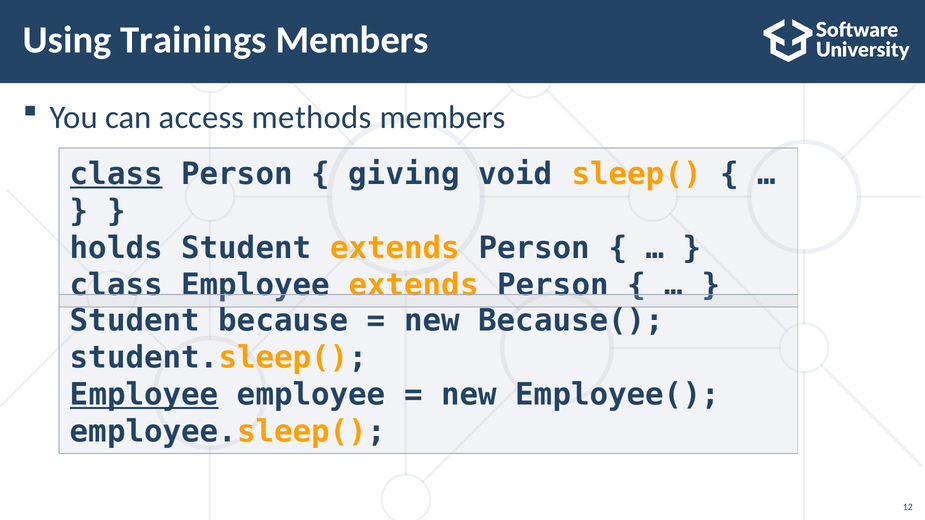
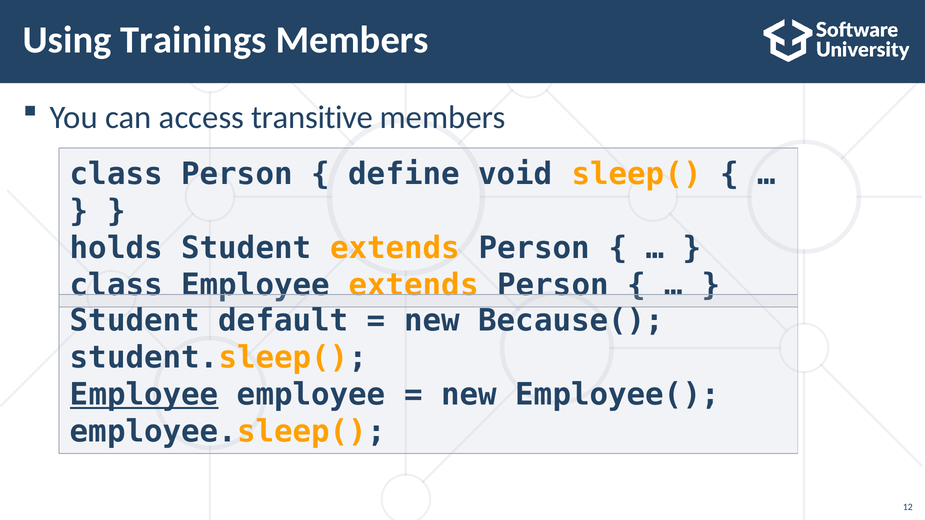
methods: methods -> transitive (312, 117)
class underline: present -> none (116, 174)
giving: giving -> define (404, 174)
because: because -> default (283, 321)
